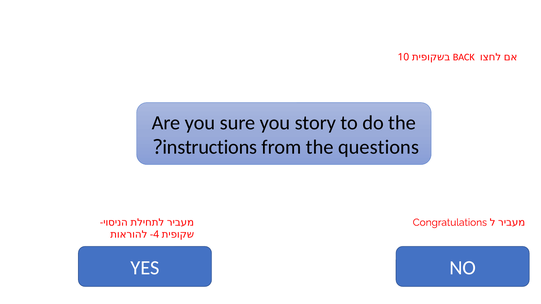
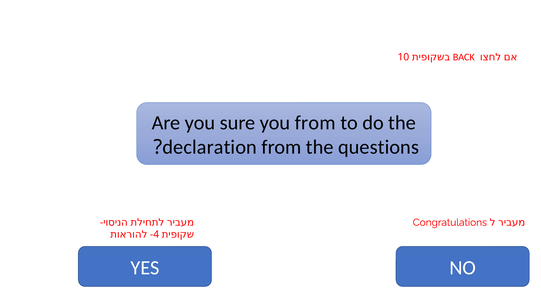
you story: story -> from (315, 123)
instructions: instructions -> declaration (210, 147)
